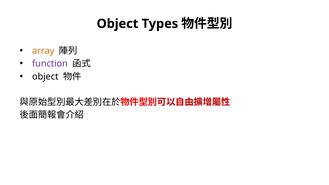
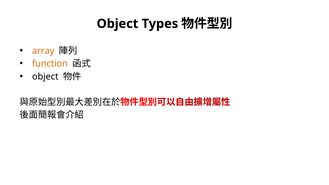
function colour: purple -> orange (50, 64)
